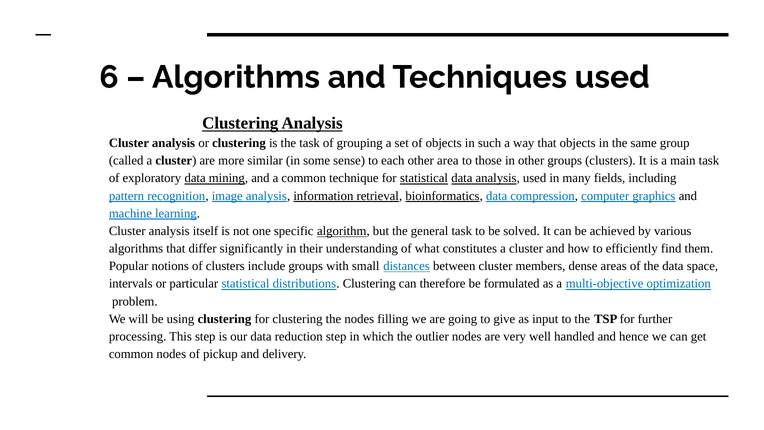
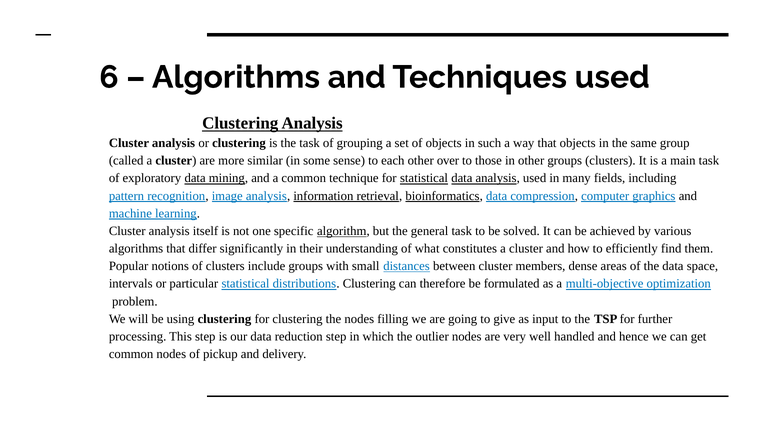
area: area -> over (448, 161)
